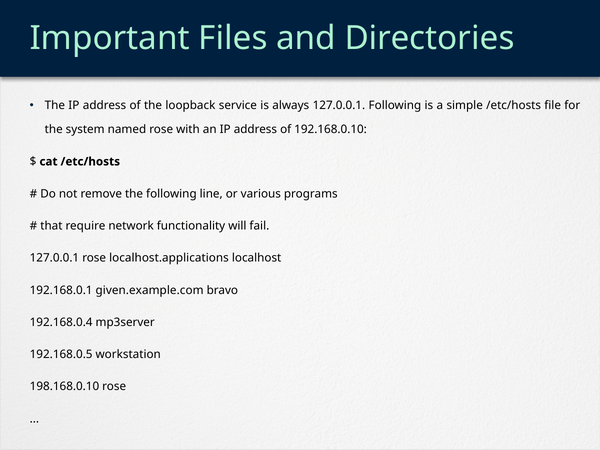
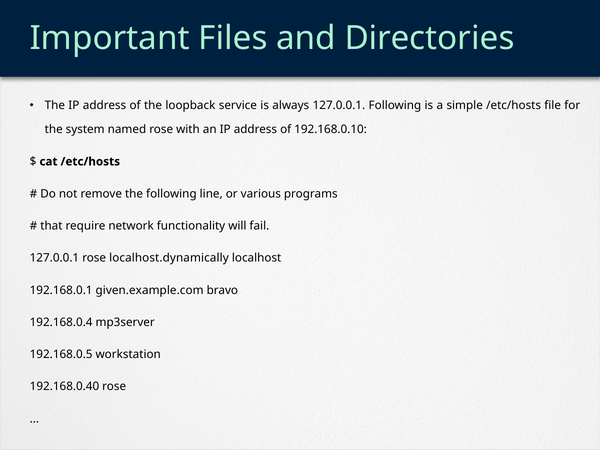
localhost.applications: localhost.applications -> localhost.dynamically (169, 258)
198.168.0.10: 198.168.0.10 -> 192.168.0.40 (64, 387)
